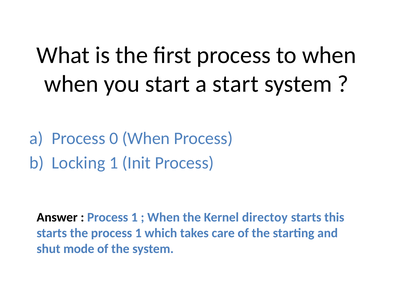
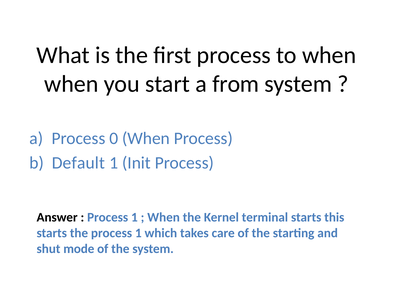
a start: start -> from (236, 84)
Locking: Locking -> Default (78, 163)
directoy: directoy -> terminal (265, 217)
